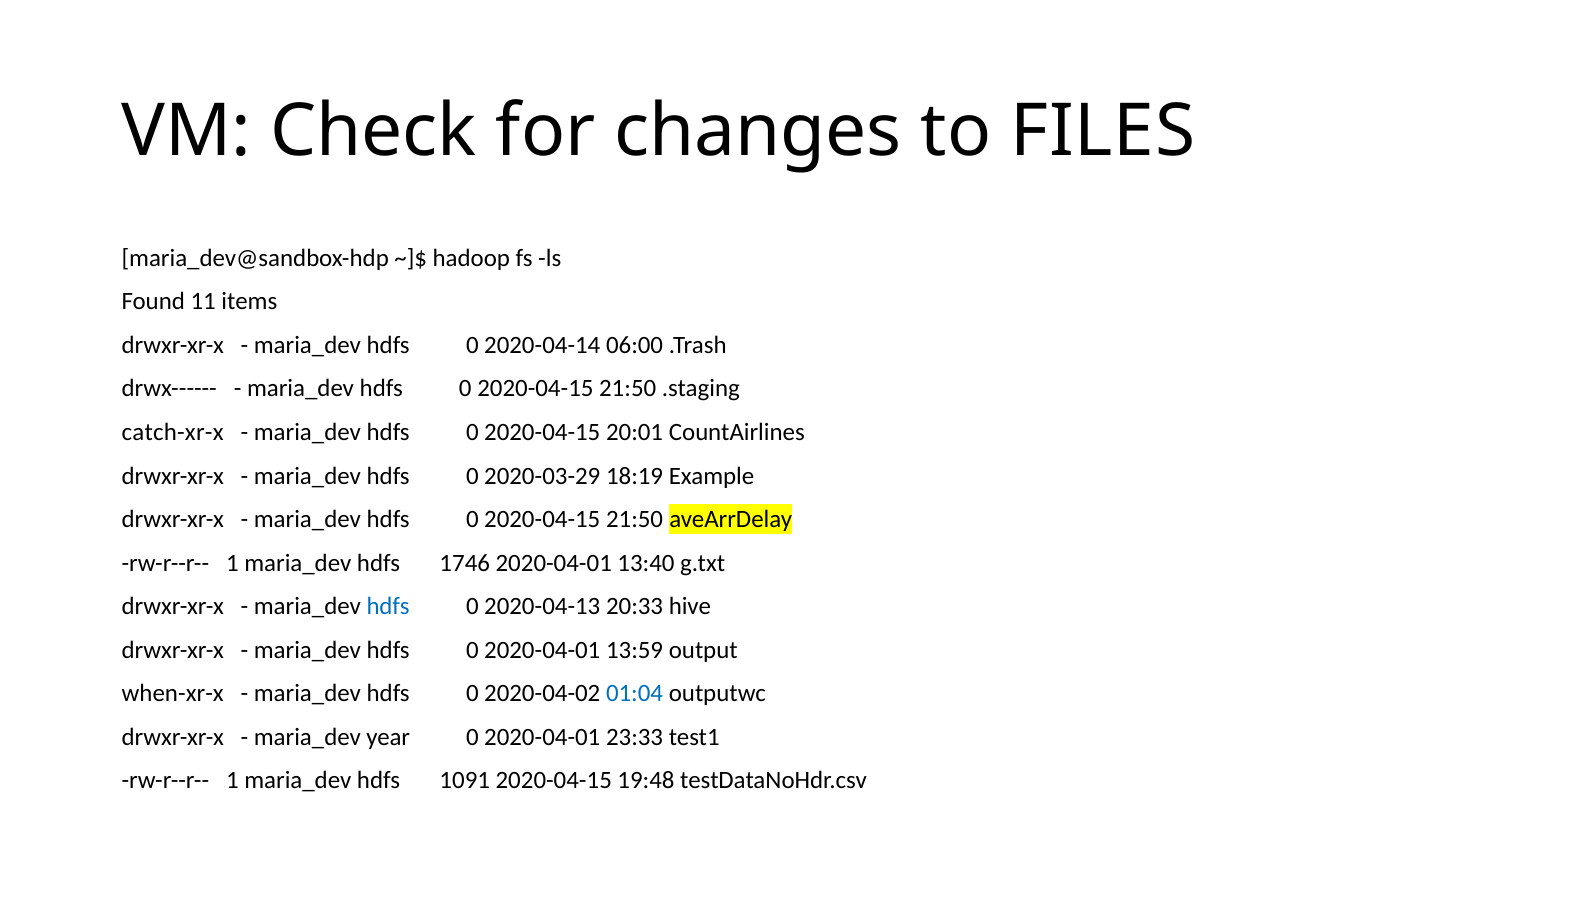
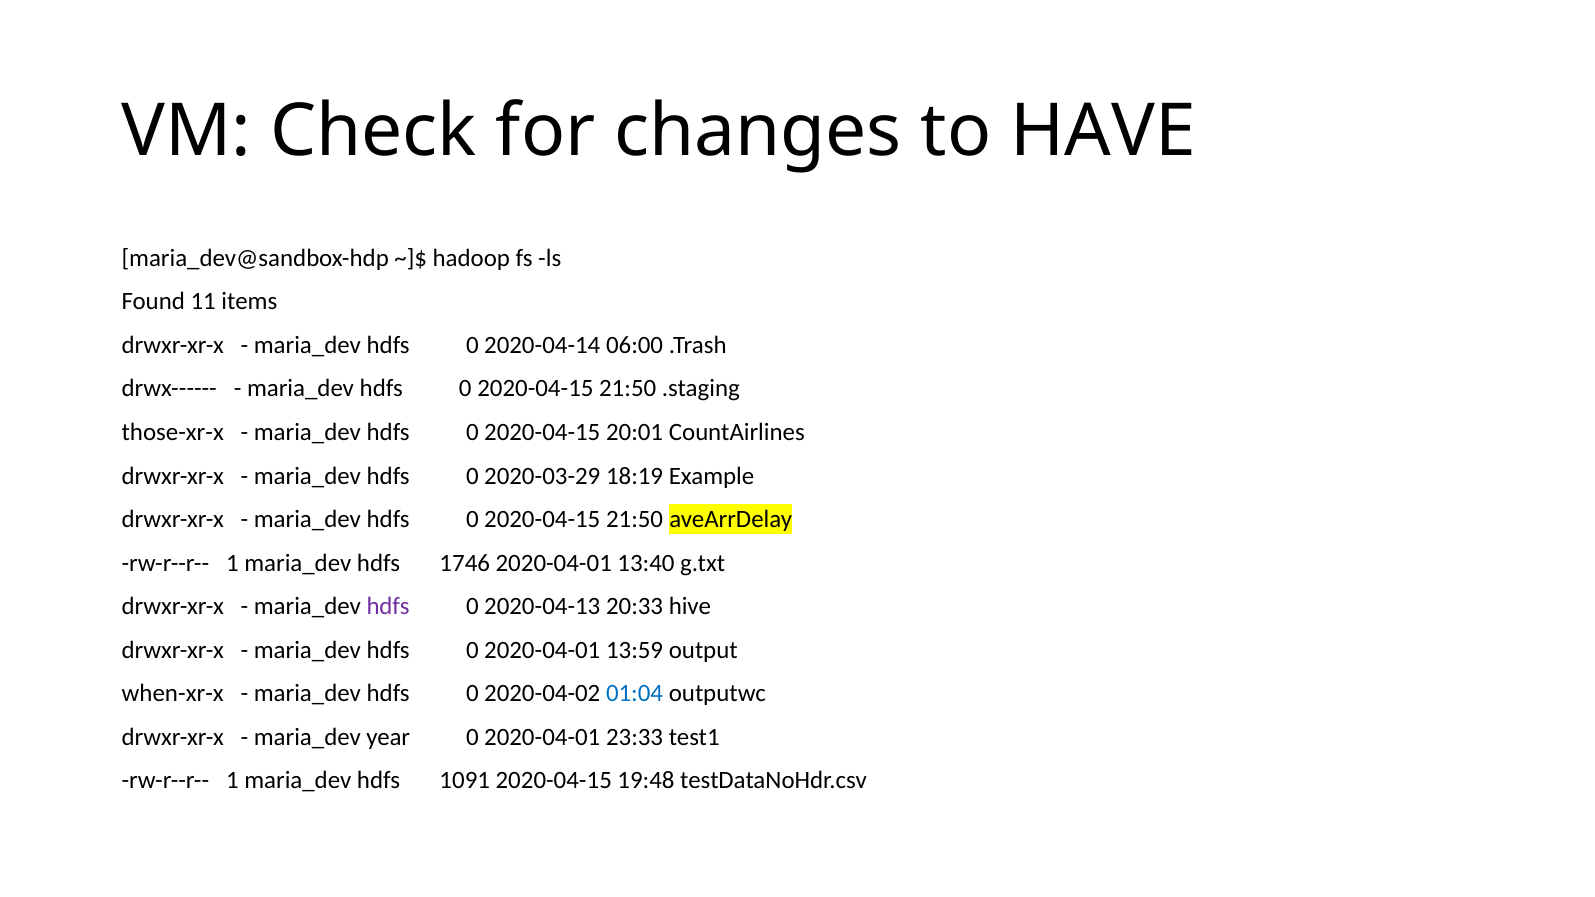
FILES: FILES -> HAVE (1103, 132)
catch-xr-x: catch-xr-x -> those-xr-x (173, 432)
hdfs colour: blue -> purple (388, 607)
